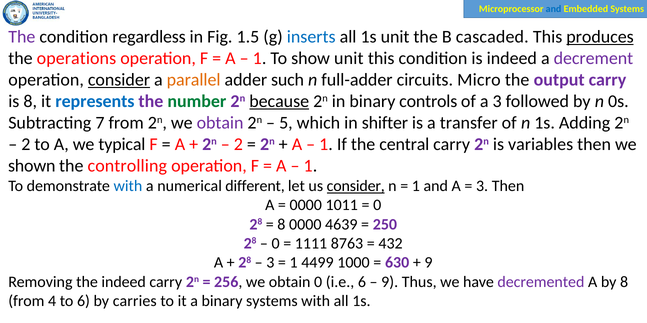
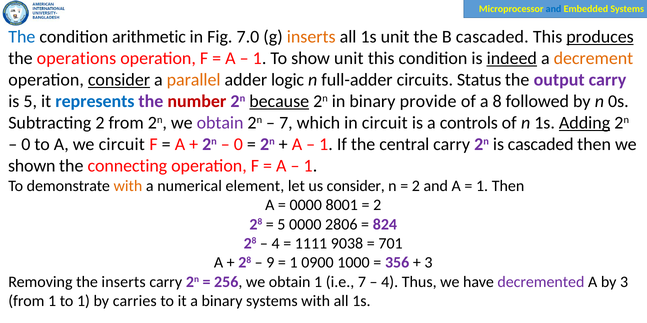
The colour: purple -> blue (22, 37)
regardless: regardless -> arithmetic (149, 37)
1.5: 1.5 -> 7.0 (248, 37)
inserts colour: blue -> orange (311, 37)
indeed underline: none -> present (512, 58)
decrement colour: purple -> orange (593, 58)
such: such -> logic (288, 80)
Micro: Micro -> Status (479, 80)
is 8: 8 -> 5 (30, 101)
number colour: green -> red (197, 101)
controls: controls -> provide (428, 101)
a 3: 3 -> 8 (497, 101)
Subtracting 7: 7 -> 2 (100, 123)
5: 5 -> 7 (286, 123)
in shifter: shifter -> circuit (385, 123)
transfer: transfer -> controls (469, 123)
Adding underline: none -> present (585, 123)
2: 2 -> 0 (26, 145)
we typical: typical -> circuit (122, 145)
2: 2 -> 0 (238, 145)
is variables: variables -> cascaded (541, 145)
controlling: controlling -> connecting (127, 166)
with colour: blue -> orange (128, 186)
different: different -> element (255, 186)
consider underline: present -> none (356, 186)
1: 1 -> 2 (416, 186)
3: 3 -> 1 (482, 186)
1011: 1011 -> 8001 (342, 205)
0: 0 -> 2 (377, 205)
8: 8 -> 5 (281, 225)
4639: 4639 -> 2806 (341, 225)
250: 250 -> 824 (385, 225)
0: 0 -> 4 (276, 244)
8763: 8763 -> 9038 (347, 244)
432: 432 -> 701 (391, 244)
3: 3 -> 9 (270, 263)
4499: 4499 -> 0900 (317, 263)
630: 630 -> 356 (397, 263)
9: 9 -> 3 (428, 263)
the indeed: indeed -> inserts (124, 282)
obtain 0: 0 -> 1 (318, 282)
i.e 6: 6 -> 7 (362, 282)
9: 9 -> 4 (390, 282)
by 8: 8 -> 3 (624, 282)
from 4: 4 -> 1 (52, 301)
to 6: 6 -> 1 (83, 301)
